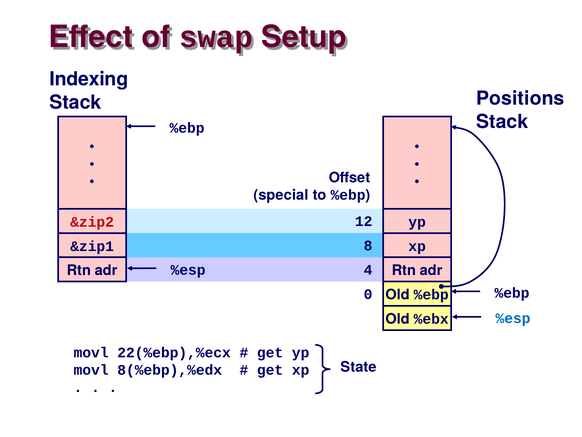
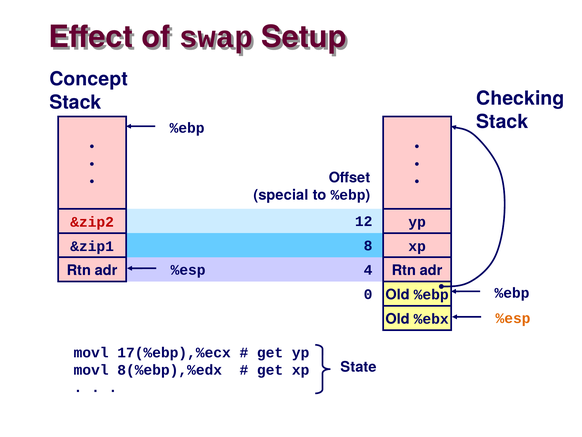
Indexing: Indexing -> Concept (89, 79)
Positions: Positions -> Checking (520, 98)
%esp colour: blue -> orange (513, 318)
22(%ebp),%ecx: 22(%ebp),%ecx -> 17(%ebp),%ecx (174, 352)
